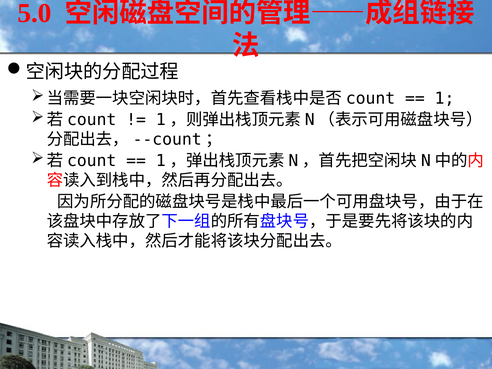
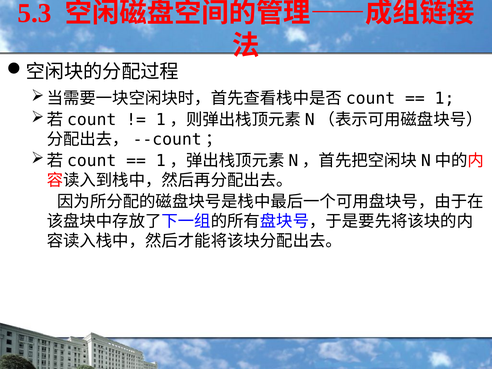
5.0: 5.0 -> 5.3 (34, 13)
